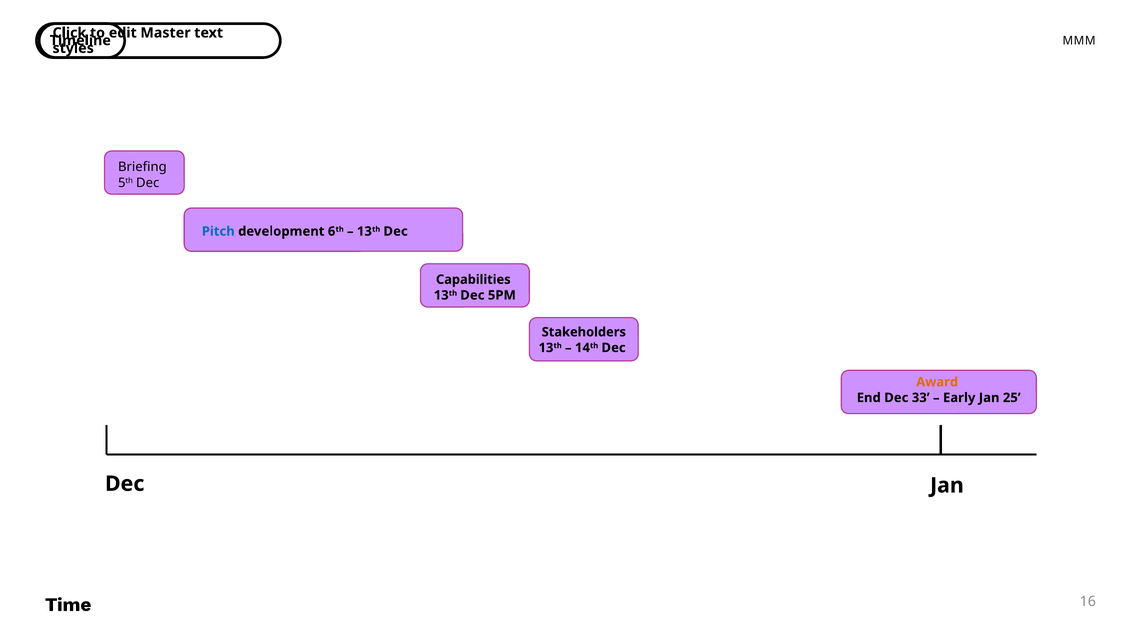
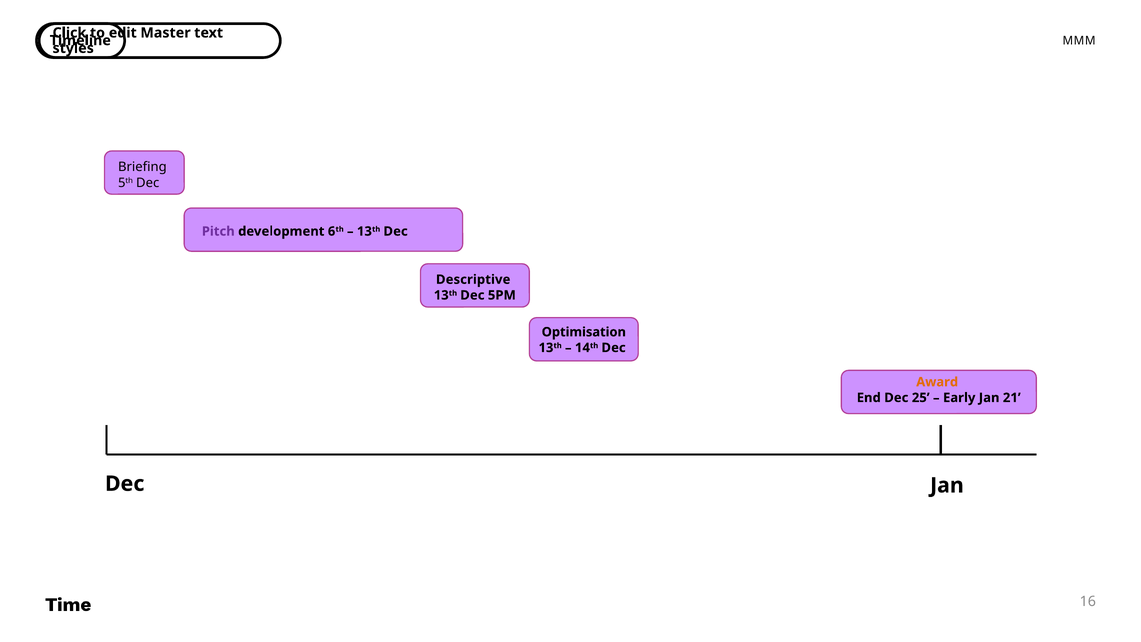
Pitch colour: blue -> purple (218, 231)
Capabilities: Capabilities -> Descriptive (473, 279)
Stakeholders: Stakeholders -> Optimisation (584, 332)
33: 33 -> 25 (921, 398)
25: 25 -> 21 (1012, 398)
